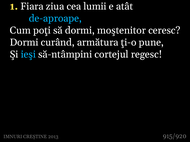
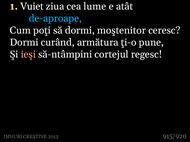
Fiara: Fiara -> Vuiet (32, 6)
lumii: lumii -> lume (95, 6)
ieşi colour: light blue -> pink (28, 55)
